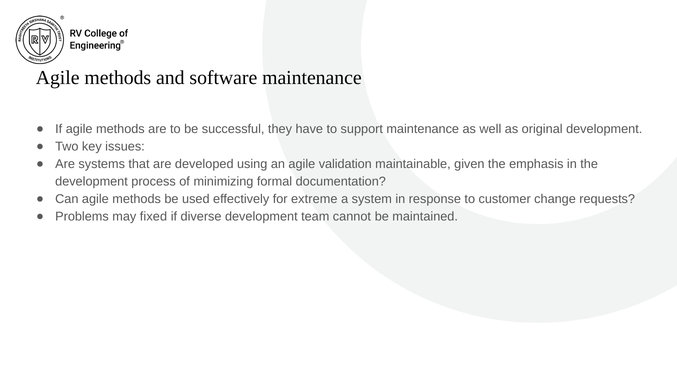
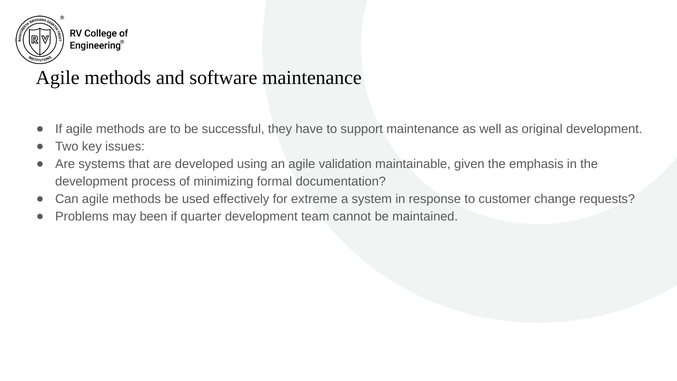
fixed: fixed -> been (154, 217)
diverse: diverse -> quarter (201, 217)
